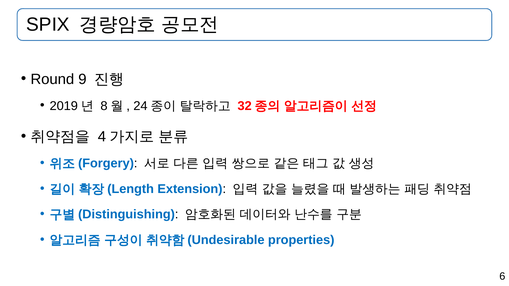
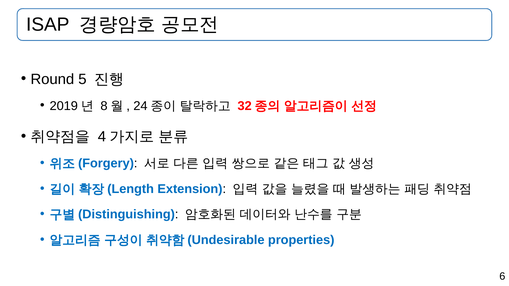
SPIX: SPIX -> ISAP (48, 24)
9: 9 -> 5 (82, 79)
